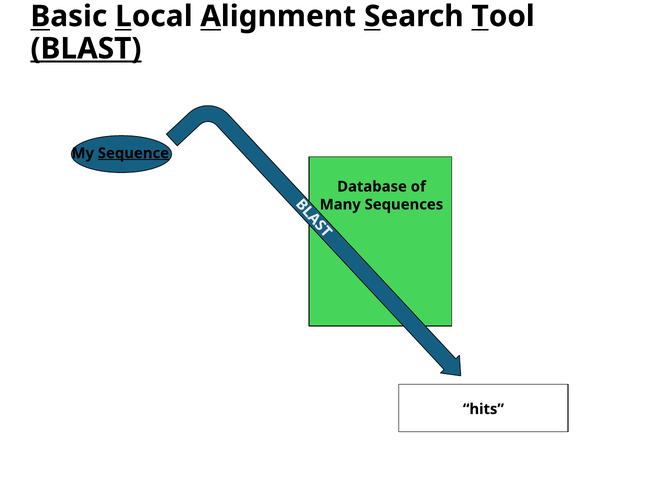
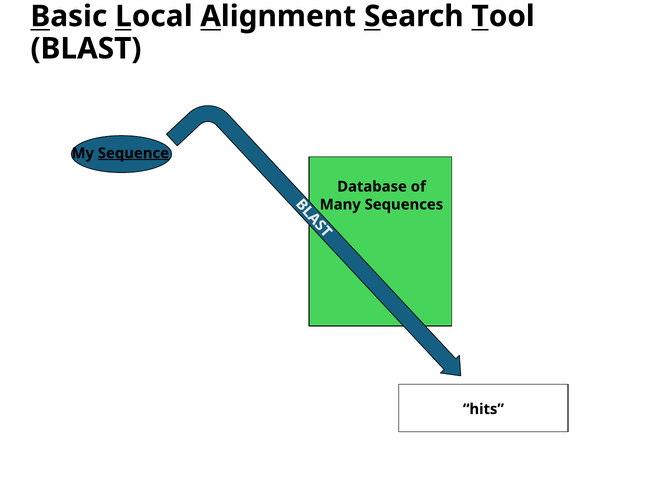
BLAST underline: present -> none (86, 48)
